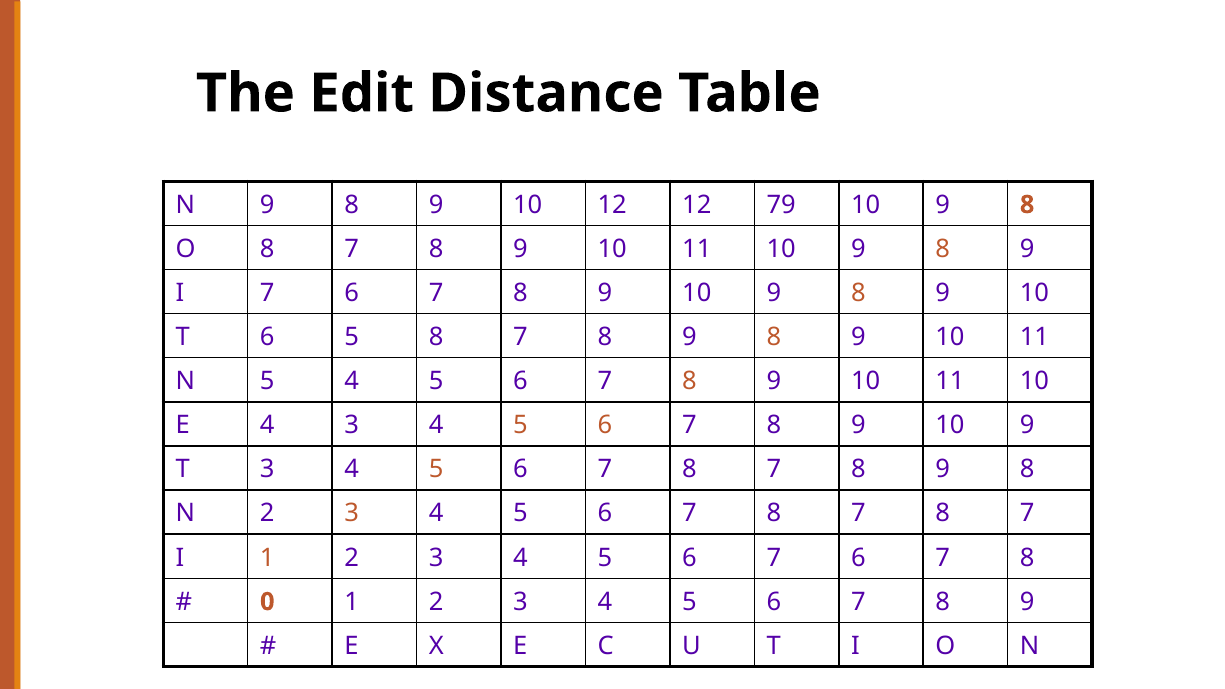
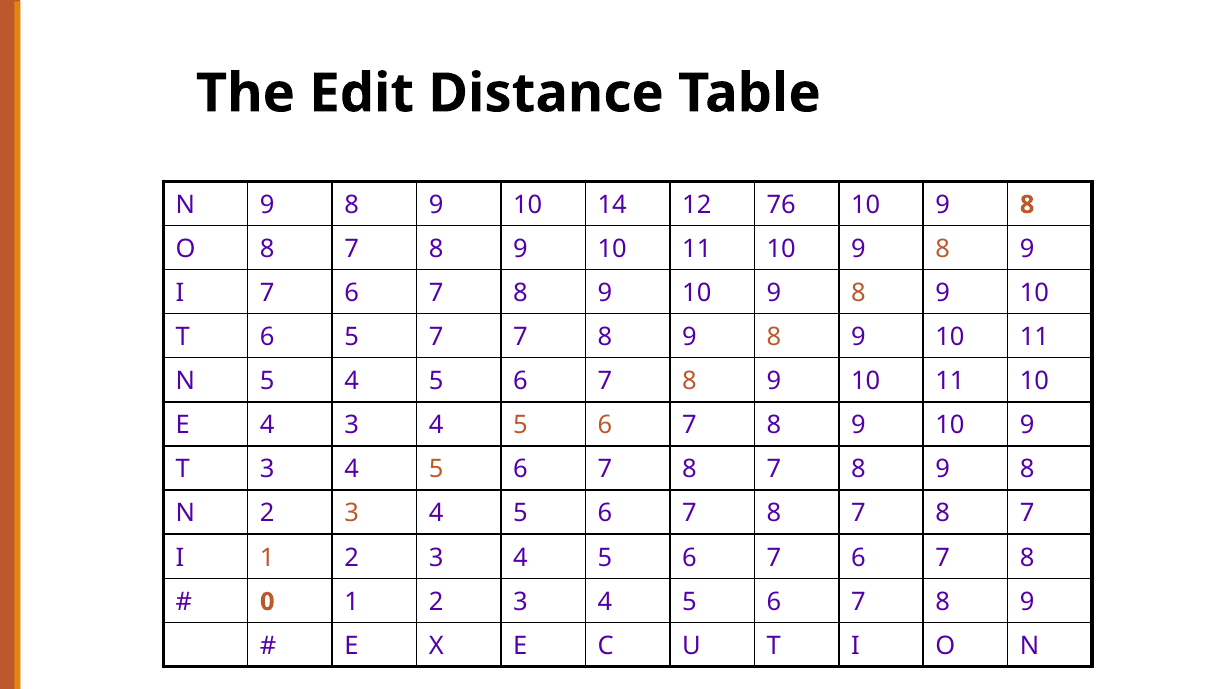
10 12: 12 -> 14 (612, 205)
79: 79 -> 76 (781, 205)
5 8: 8 -> 7 (436, 337)
